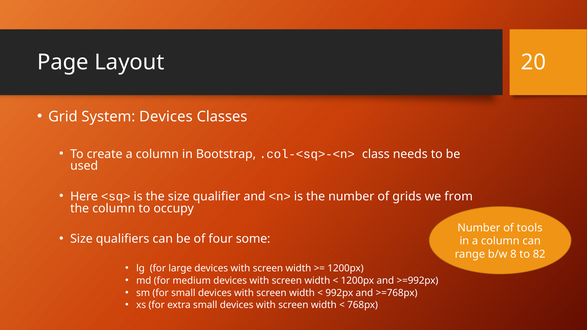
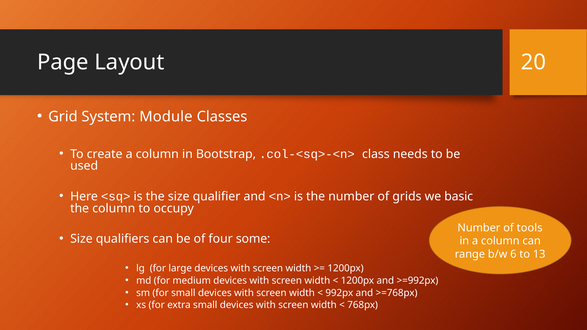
System Devices: Devices -> Module (166, 117)
from: from -> basic (459, 197)
8: 8 -> 6 (513, 254)
82: 82 -> 13 (539, 254)
